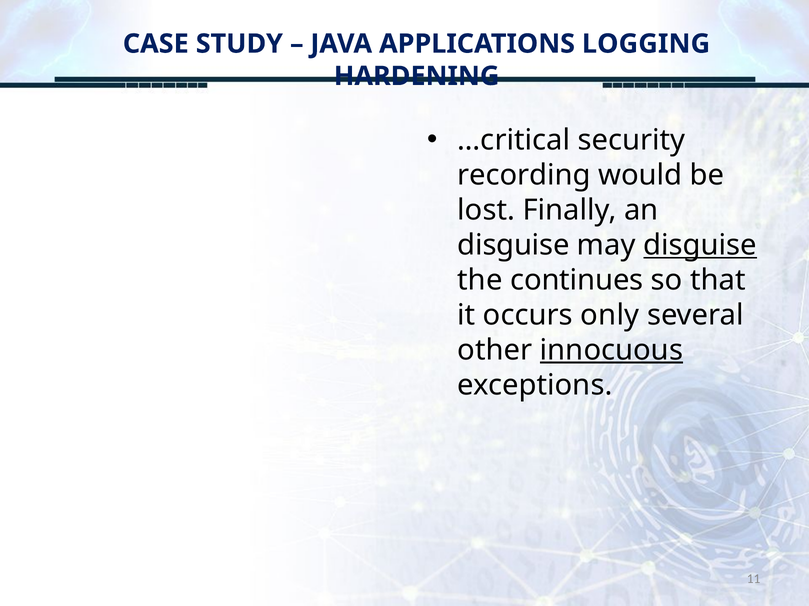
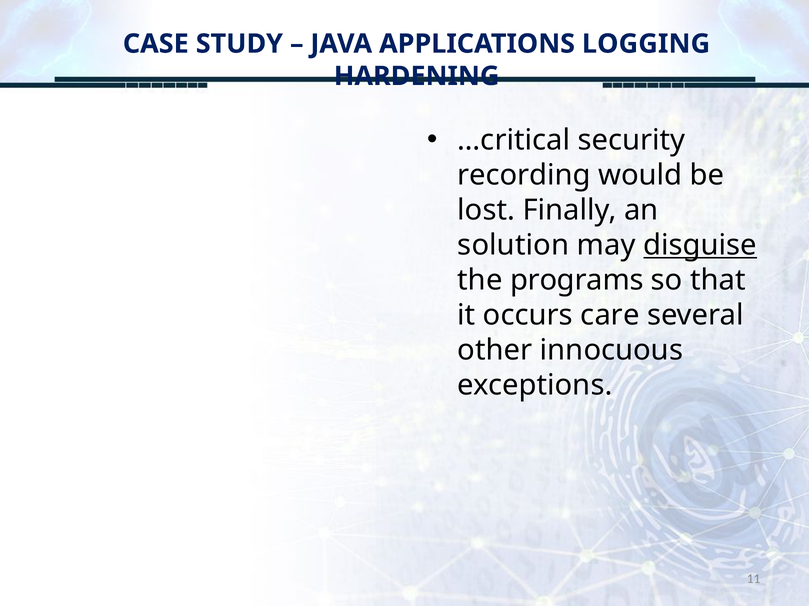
disguise: disguise -> solution (513, 245)
continues: continues -> programs (577, 280)
only: only -> care (610, 315)
innocuous underline: present -> none (611, 350)
